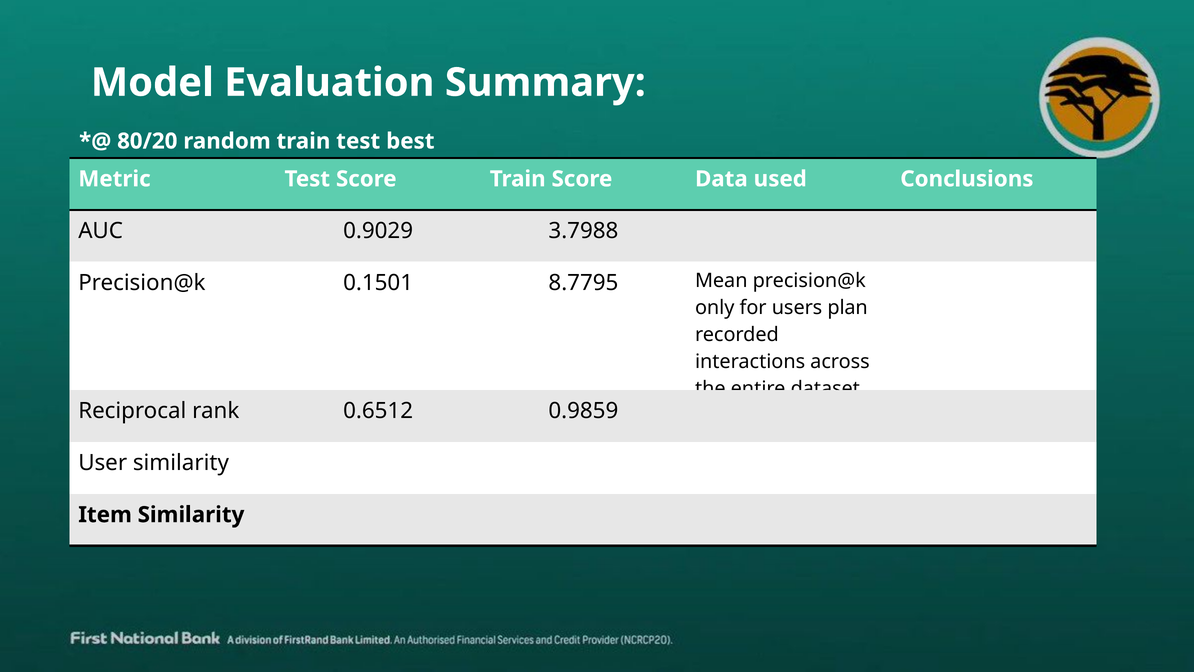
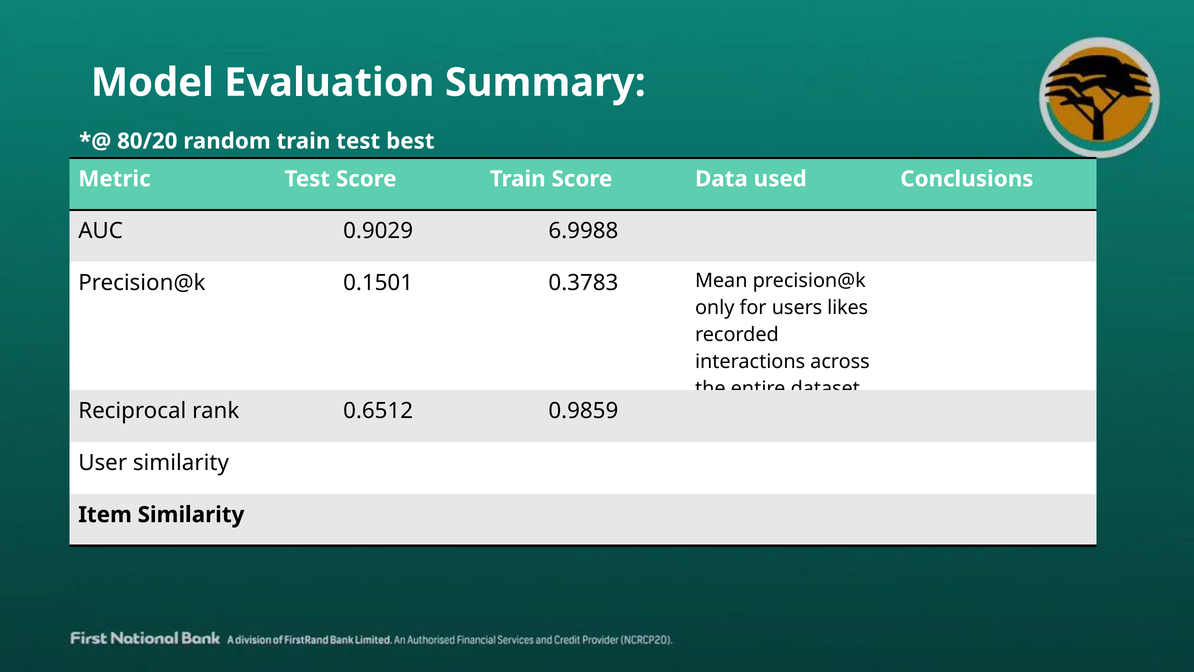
3.7988: 3.7988 -> 6.9988 (583, 231)
8.7795: 8.7795 -> 0.3783 (583, 283)
plan: plan -> likes (848, 308)
